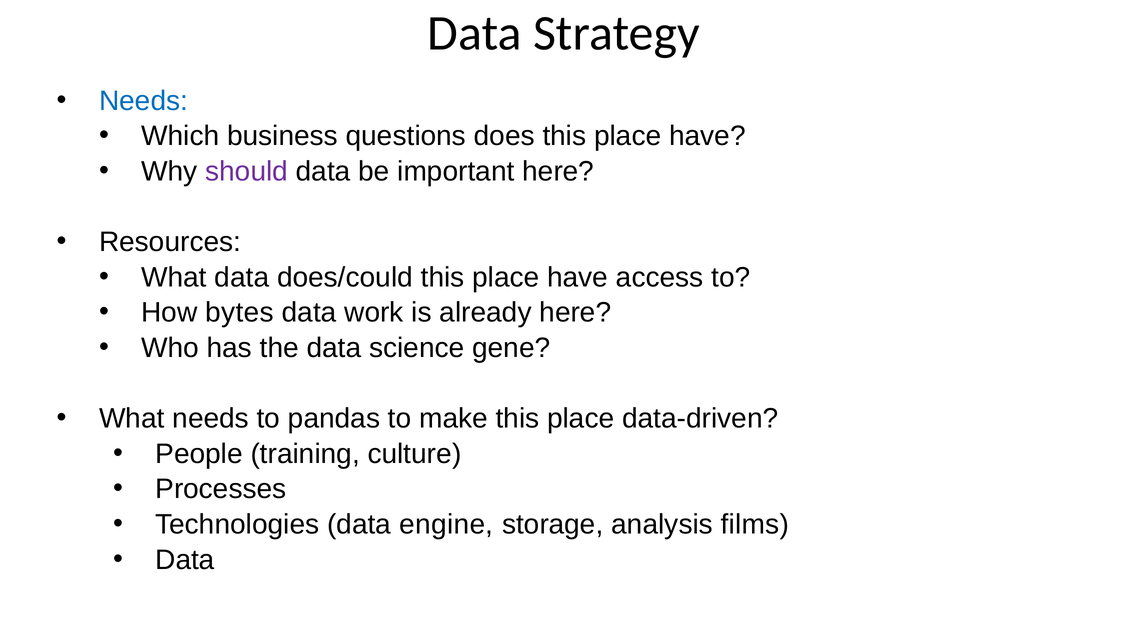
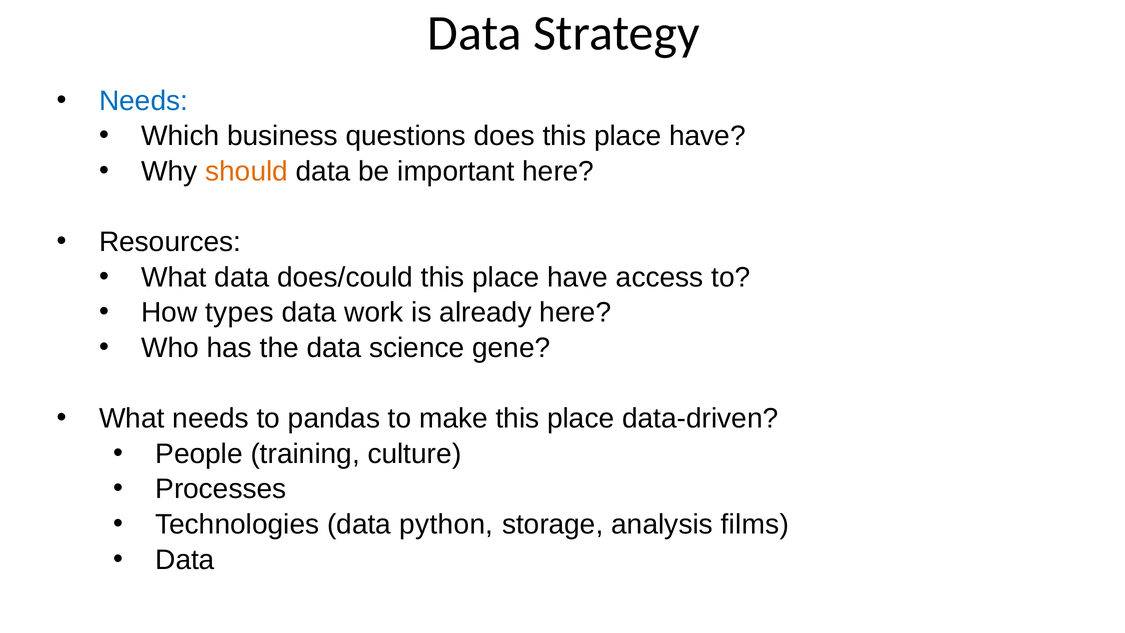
should colour: purple -> orange (247, 171)
bytes: bytes -> types (239, 313)
engine: engine -> python (446, 524)
